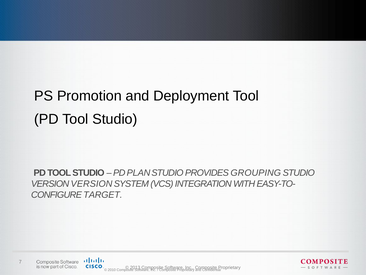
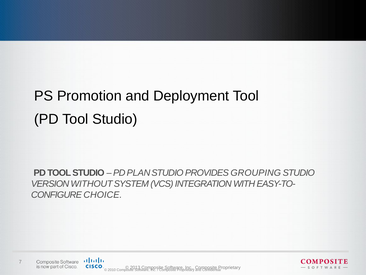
VERSION VERSION: VERSION -> WITHOUT (92, 184)
TARGET: TARGET -> CHOICE (103, 195)
